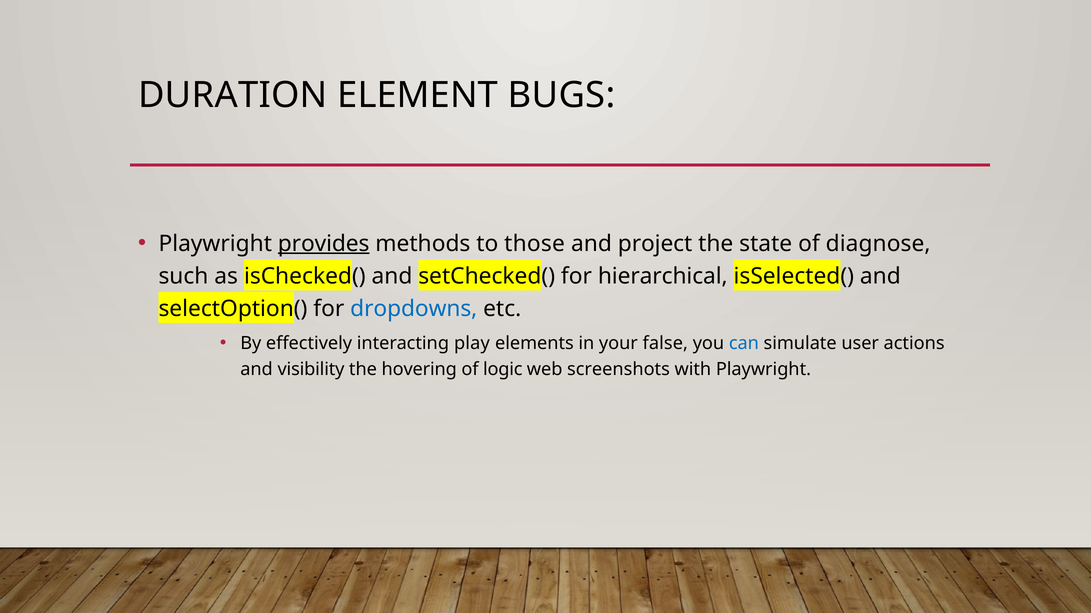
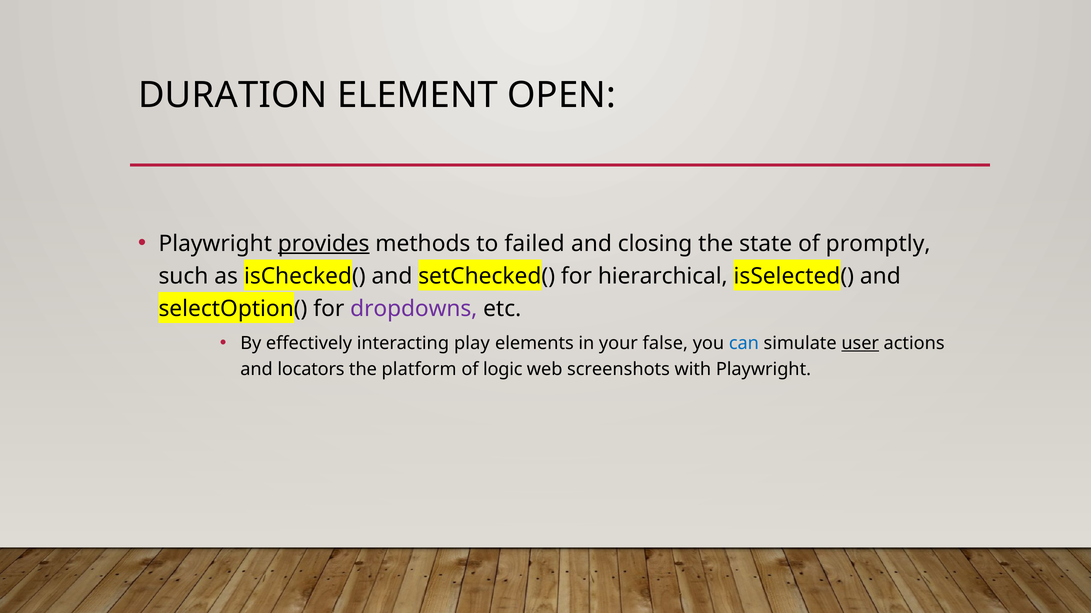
BUGS: BUGS -> OPEN (562, 96)
those: those -> failed (535, 244)
project: project -> closing (655, 244)
diagnose: diagnose -> promptly (878, 244)
dropdowns colour: blue -> purple (414, 309)
user underline: none -> present (860, 343)
visibility: visibility -> locators (311, 370)
hovering: hovering -> platform (419, 370)
